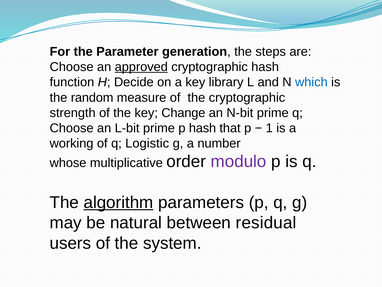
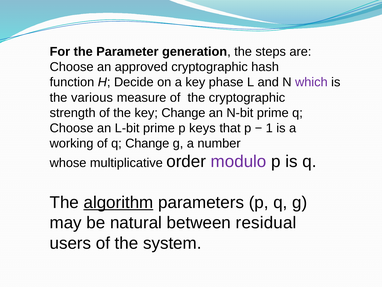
approved underline: present -> none (141, 67)
library: library -> phase (226, 82)
which colour: blue -> purple (311, 82)
random: random -> various (92, 97)
p hash: hash -> keys (202, 128)
q Logistic: Logistic -> Change (147, 143)
